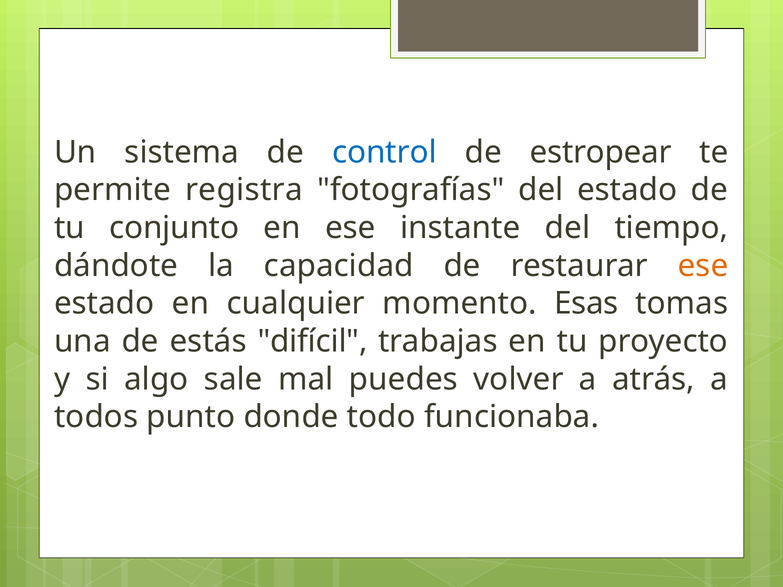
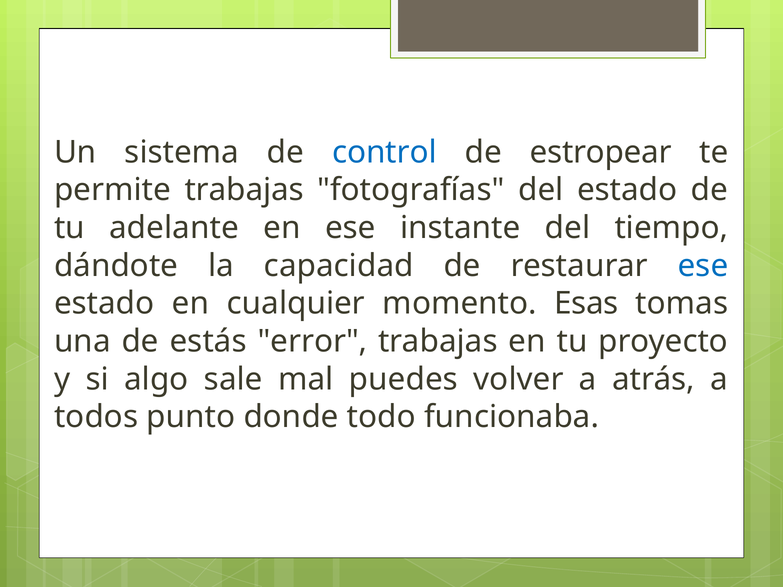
permite registra: registra -> trabajas (244, 190)
conjunto: conjunto -> adelante (174, 228)
ese colour: orange -> blue (703, 266)
difícil: difícil -> error (312, 341)
